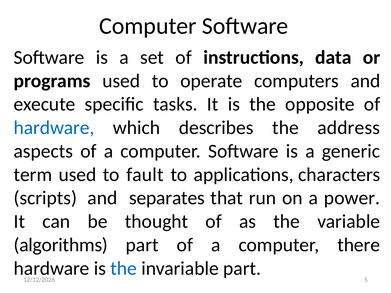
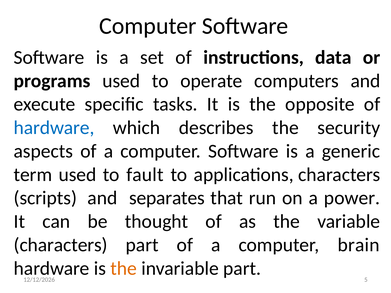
address: address -> security (349, 128)
algorithms: algorithms -> characters (61, 245)
there: there -> brain (359, 245)
the colour: blue -> orange (124, 269)
